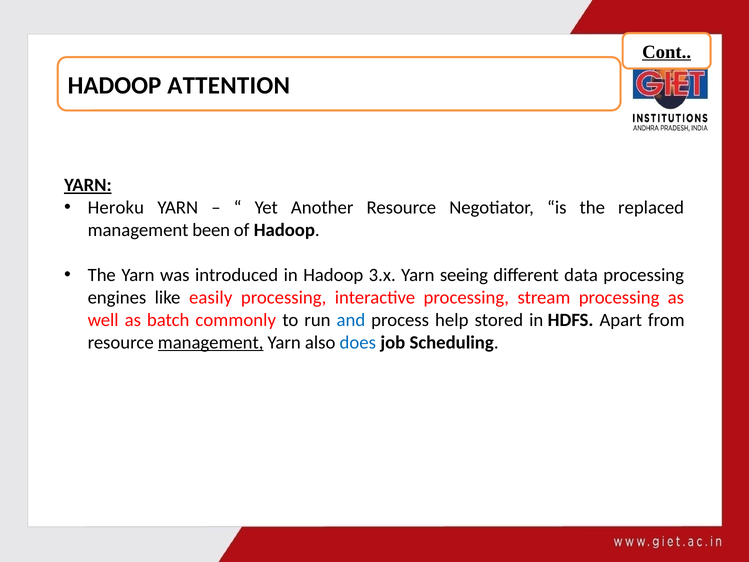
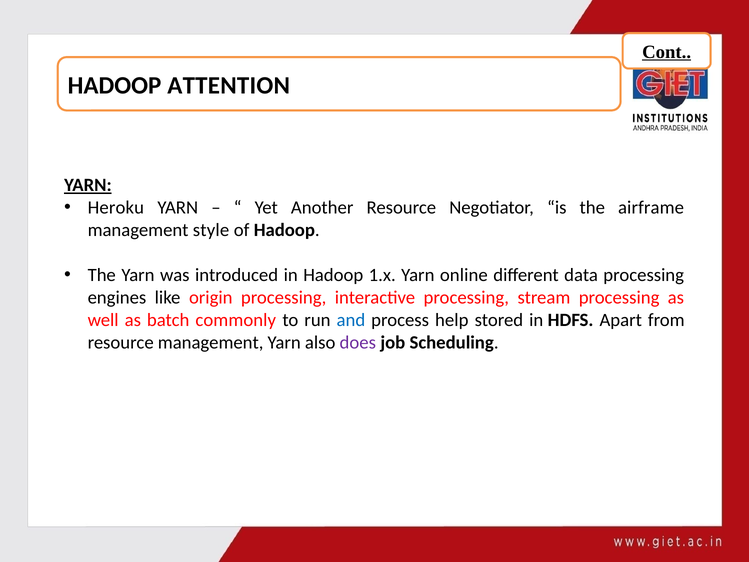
replaced: replaced -> airframe (651, 207)
been: been -> style (211, 230)
3.x: 3.x -> 1.x (382, 275)
seeing: seeing -> online (464, 275)
easily: easily -> origin (211, 297)
management underline: present -> none (211, 342)
does colour: blue -> purple (358, 342)
